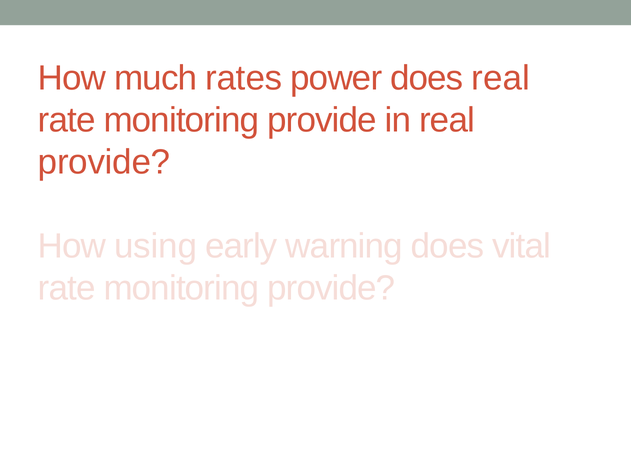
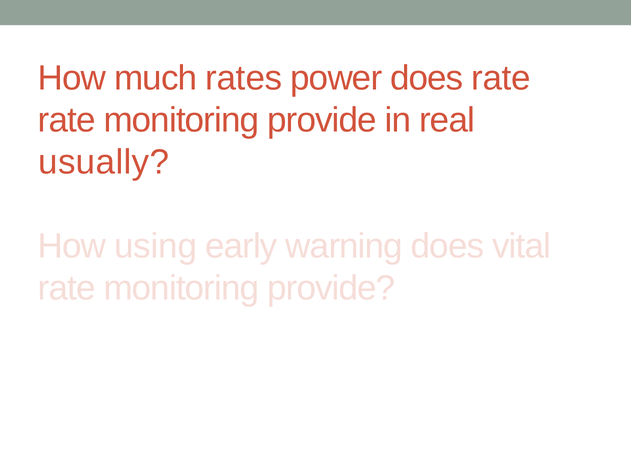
does real: real -> rate (501, 78)
provide: provide -> usually (104, 162)
